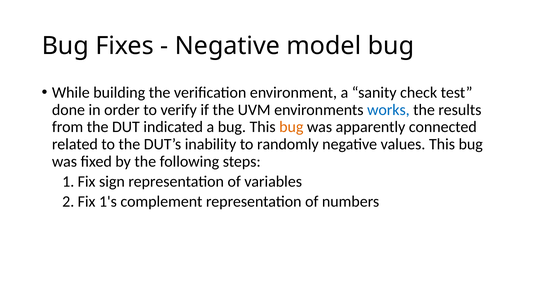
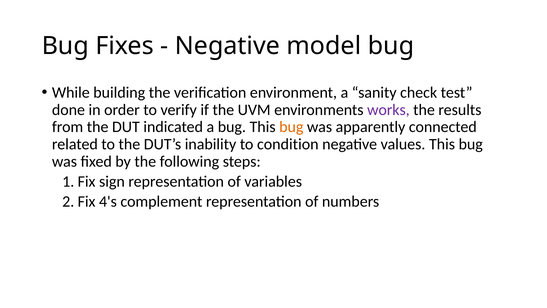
works colour: blue -> purple (388, 110)
randomly: randomly -> condition (288, 144)
1's: 1's -> 4's (108, 201)
